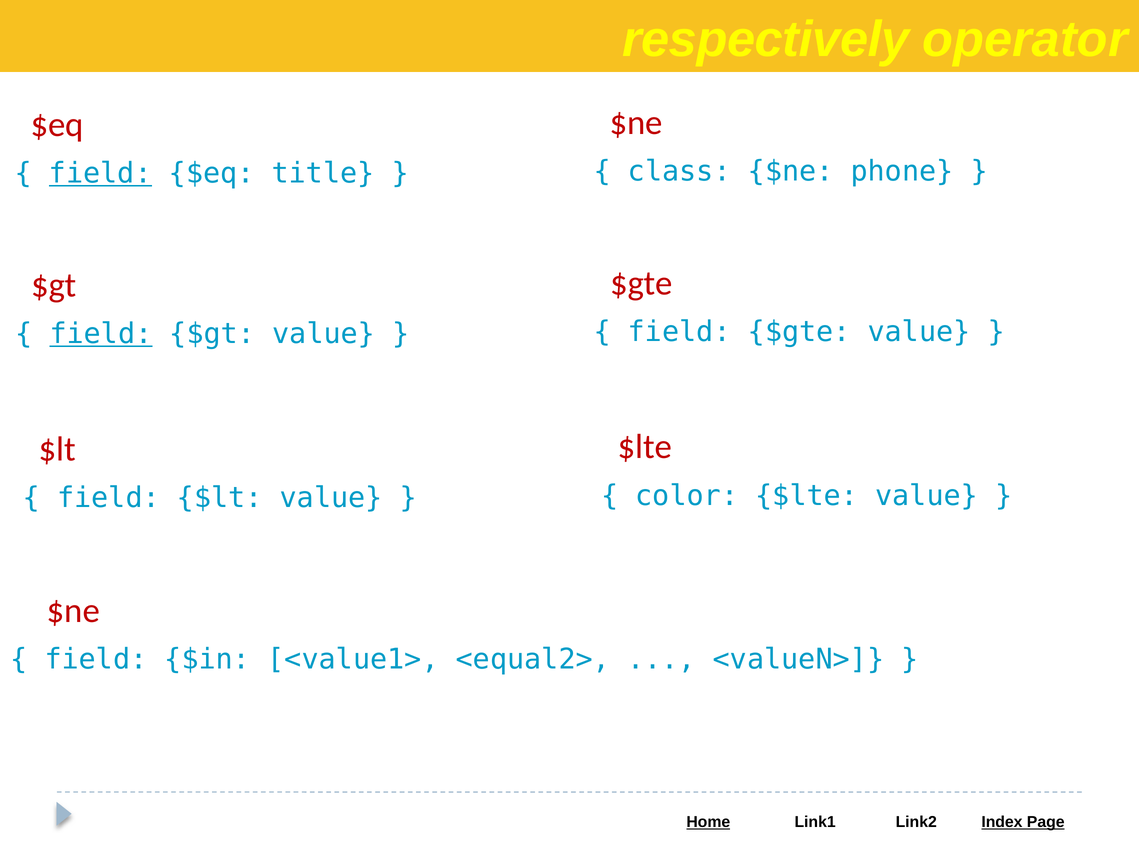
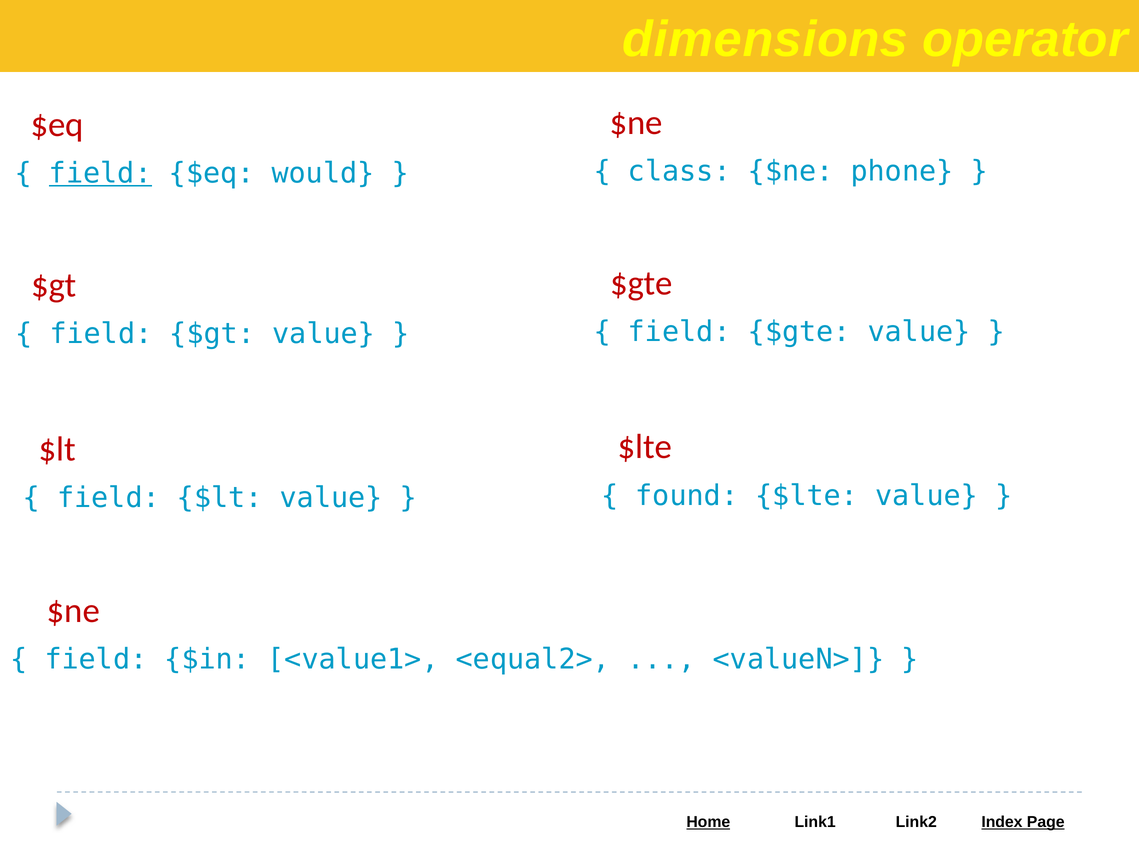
respectively: respectively -> dimensions (765, 40)
title: title -> would (323, 173)
field underline: present -> none (101, 334)
color: color -> found (687, 495)
